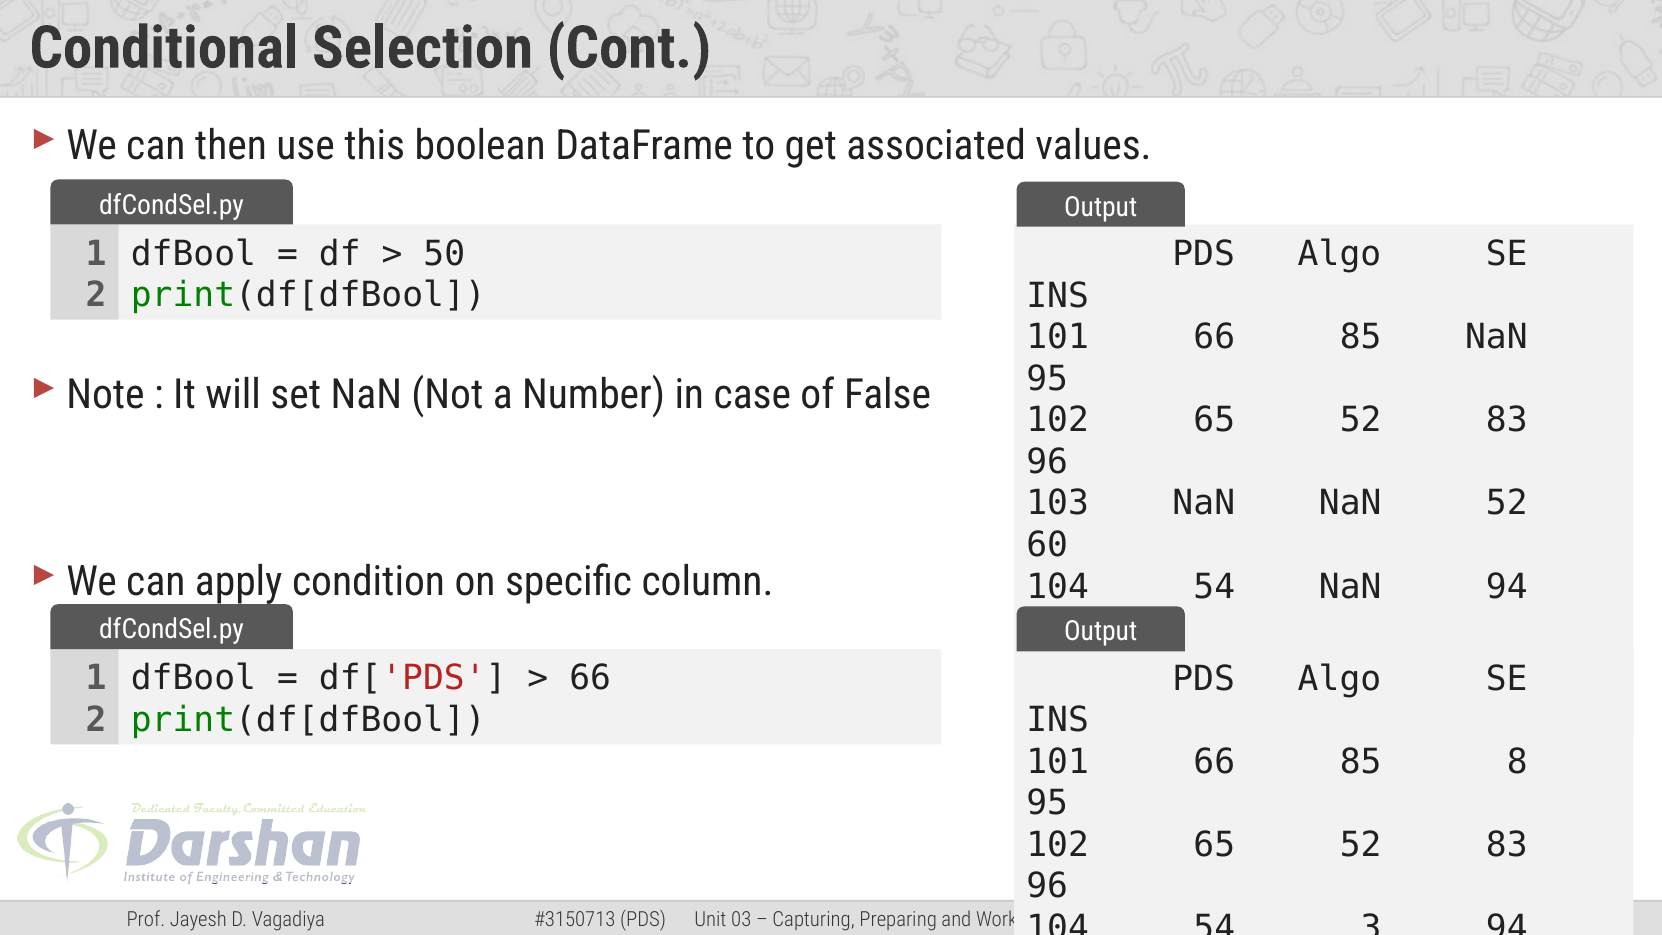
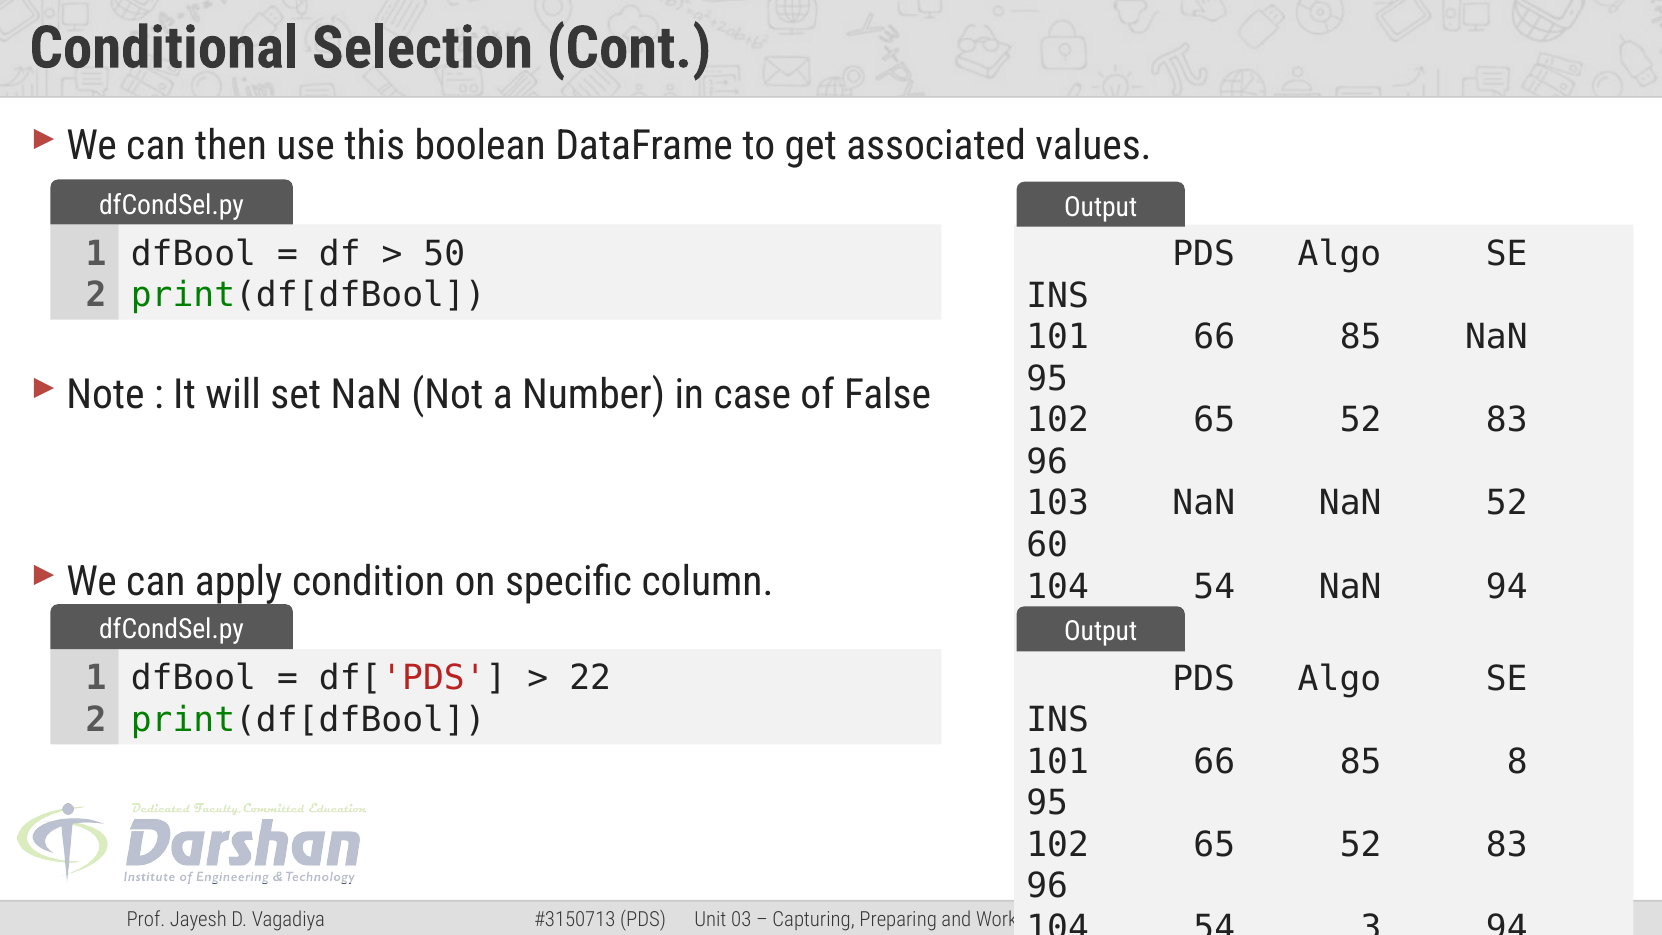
66: 66 -> 22 (590, 678)
